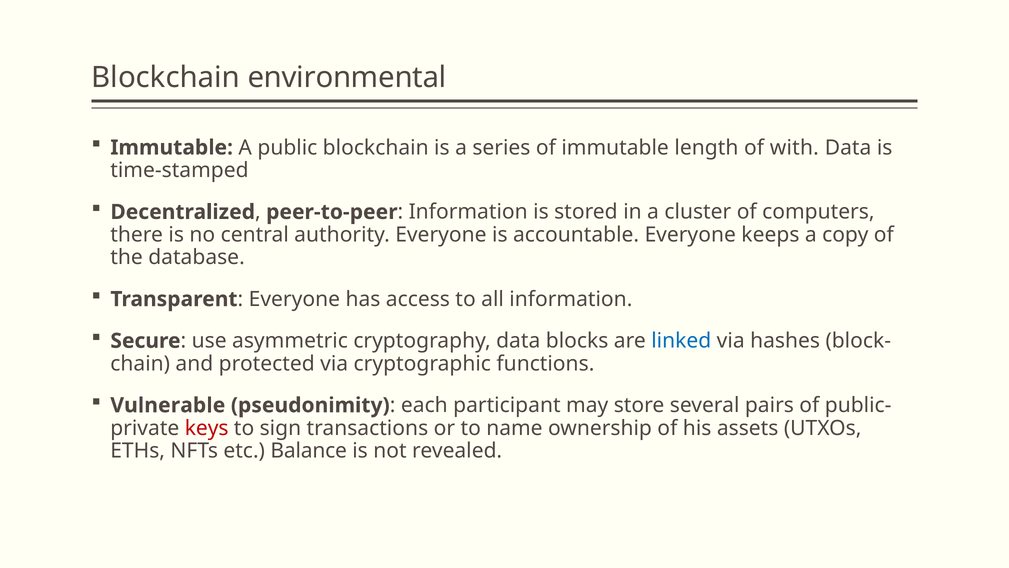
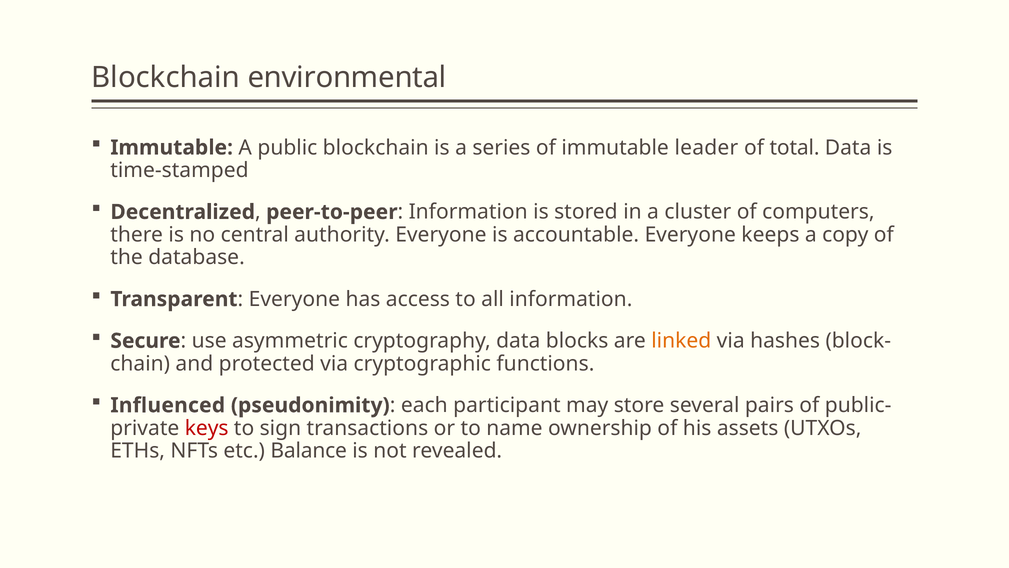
length: length -> leader (706, 147)
with: with -> total (795, 147)
linked colour: blue -> orange (681, 341)
Vulnerable: Vulnerable -> Influenced (168, 405)
